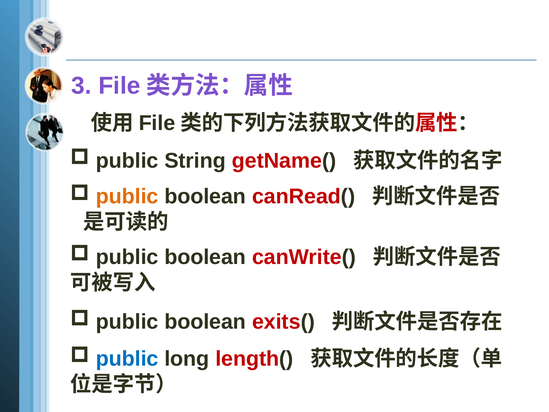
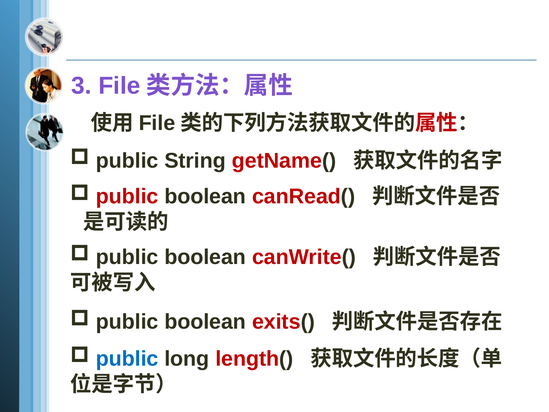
public colour: orange -> red (127, 196)
